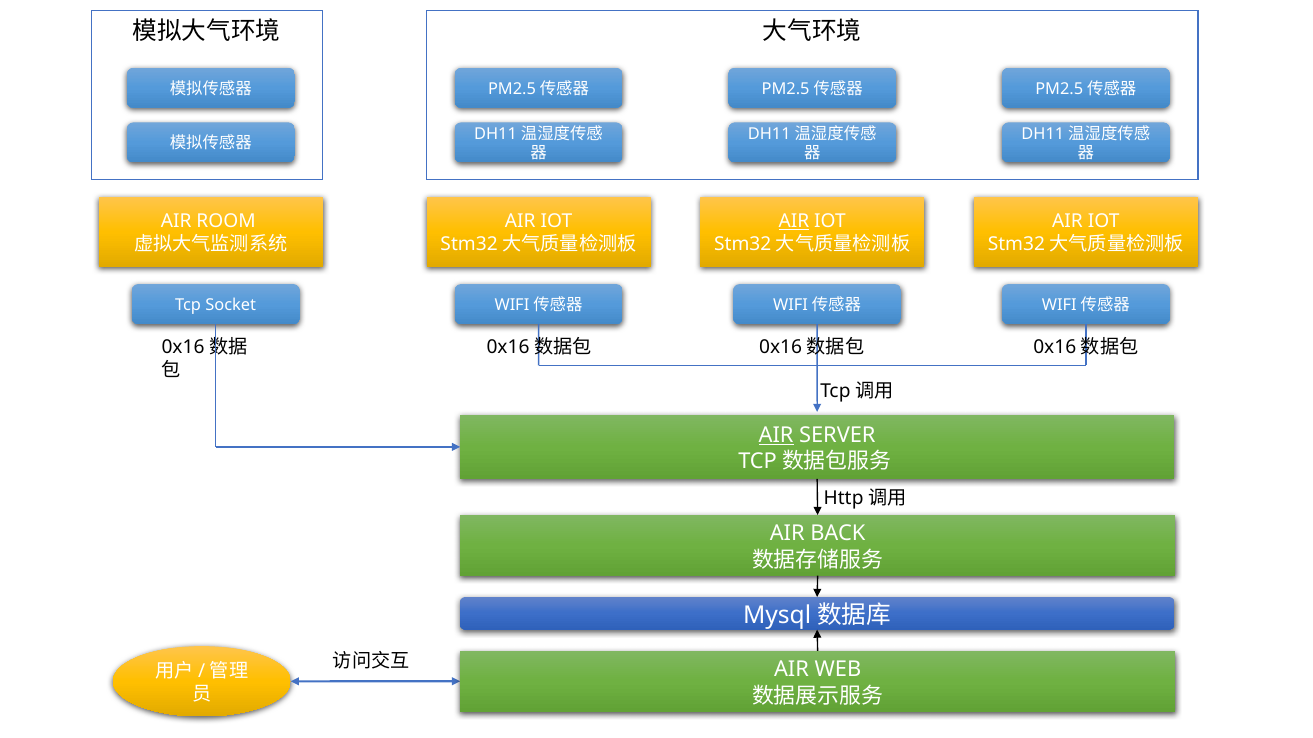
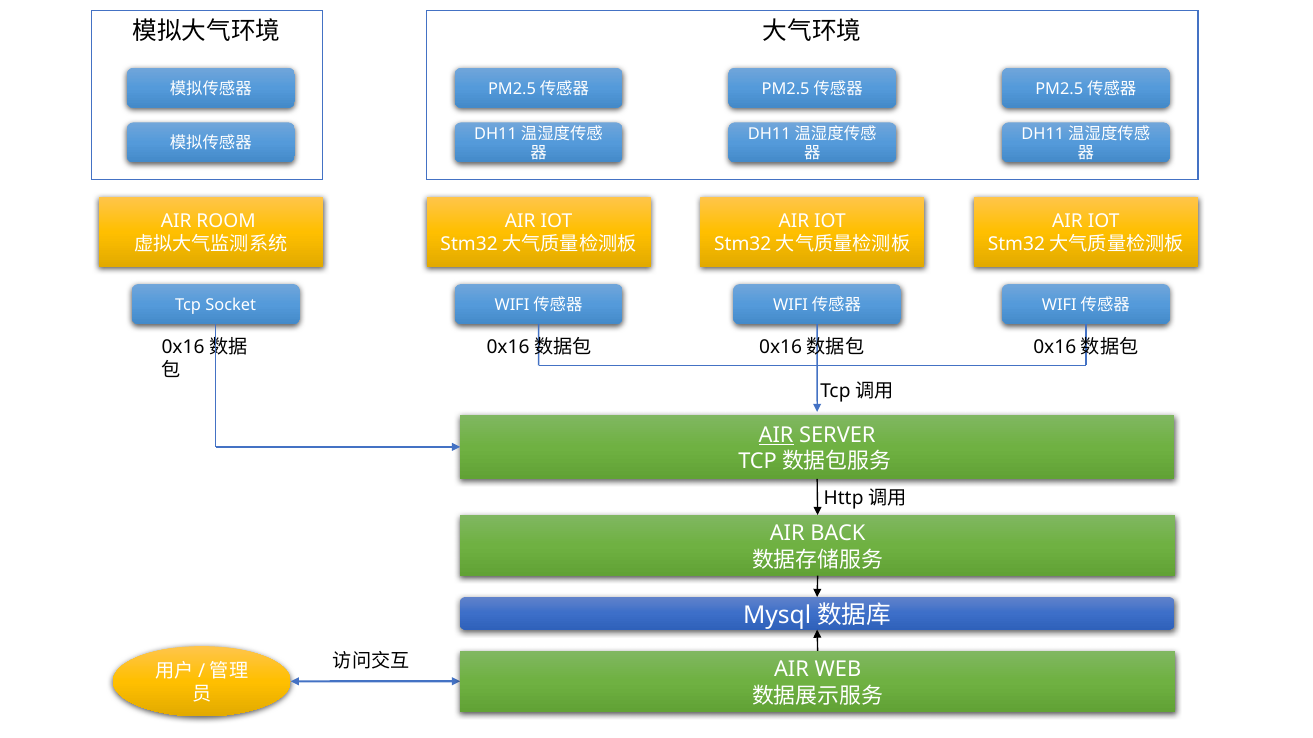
AIR underline: present -> none (794, 222)
